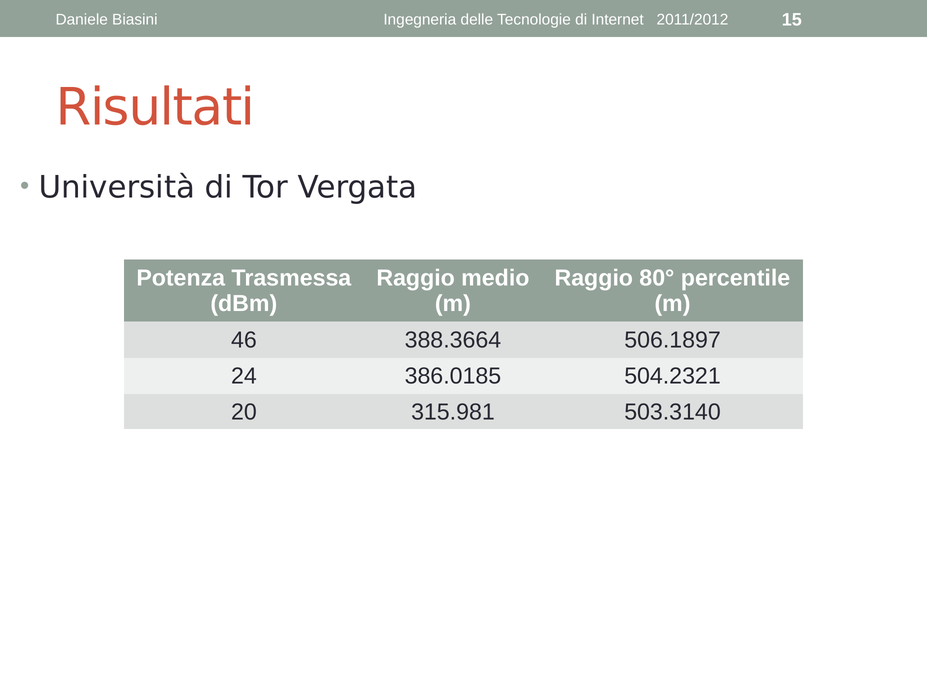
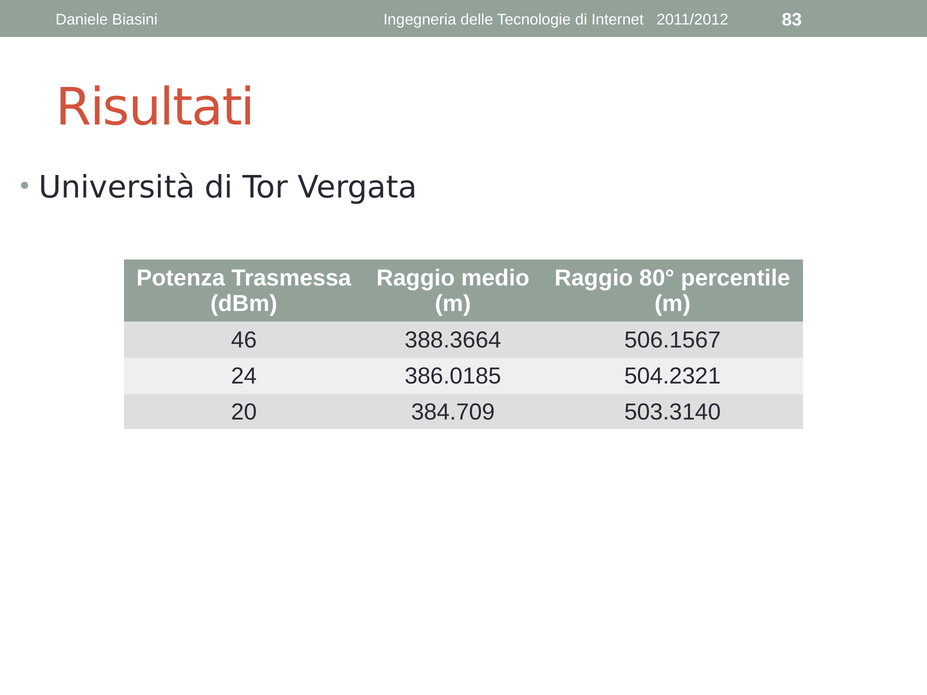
15: 15 -> 83 (792, 20)
506.1897: 506.1897 -> 506.1567 (673, 340)
315.981: 315.981 -> 384.709 (453, 412)
